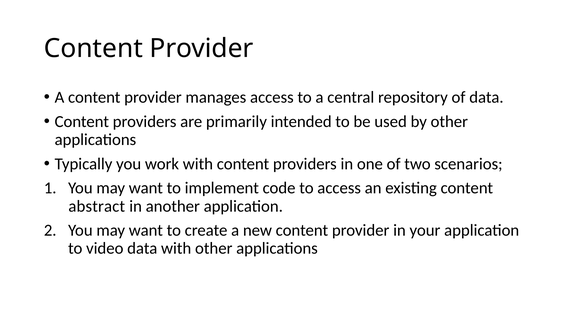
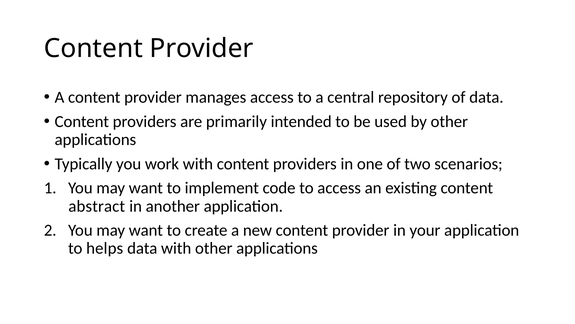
video: video -> helps (105, 248)
